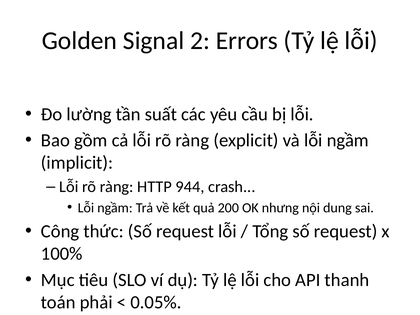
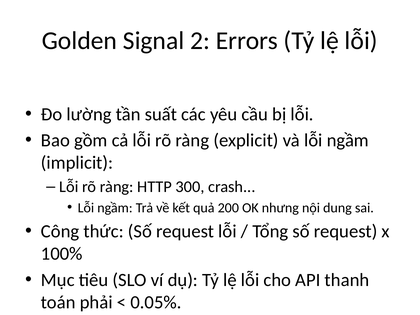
944: 944 -> 300 (190, 187)
